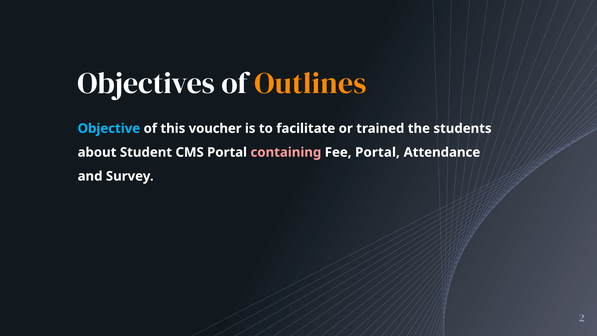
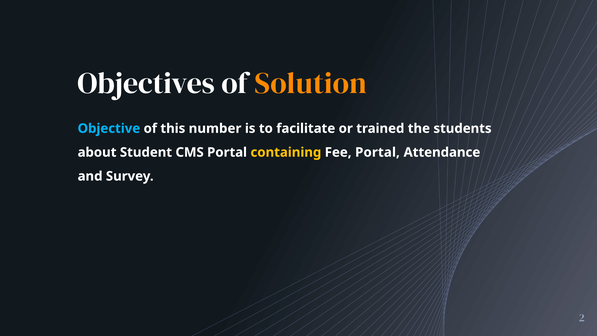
Outlines: Outlines -> Solution (311, 83)
voucher: voucher -> number (215, 128)
containing colour: pink -> yellow (286, 152)
